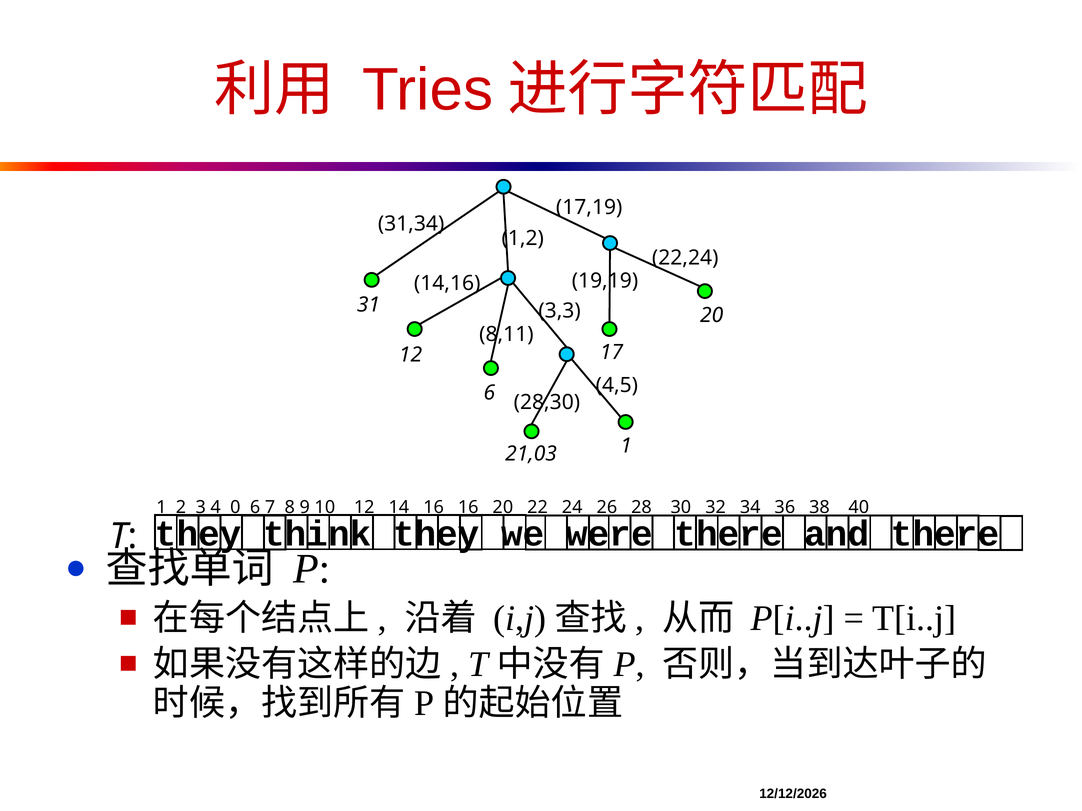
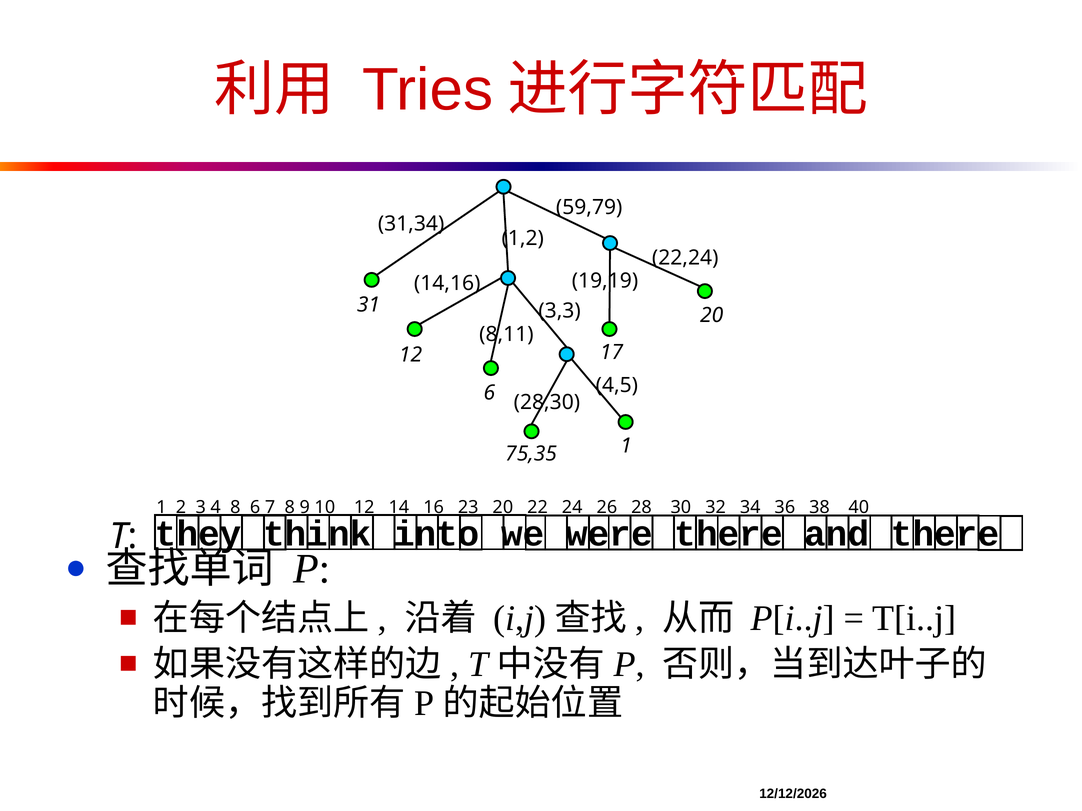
17,19: 17,19 -> 59,79 (589, 208)
21,03: 21,03 -> 75,35 (531, 454)
4 0: 0 -> 8 (235, 507)
16 16: 16 -> 23 (468, 507)
think they: they -> into (436, 534)
